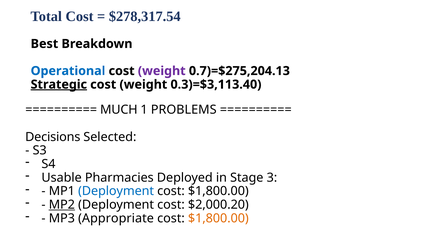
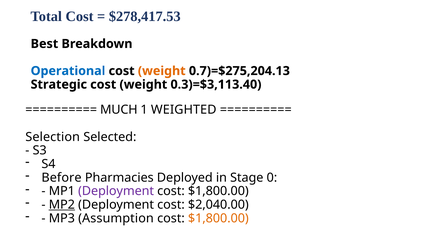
$278,317.54: $278,317.54 -> $278,417.53 (145, 17)
weight colour: purple -> orange (162, 71)
Strategic underline: present -> none (59, 85)
PROBLEMS: PROBLEMS -> WEIGHTED (184, 110)
Decisions: Decisions -> Selection (53, 137)
Usable: Usable -> Before (62, 178)
3: 3 -> 0 (272, 178)
Deployment colour: blue -> purple (116, 191)
$2,000.20: $2,000.20 -> $2,040.00 (218, 205)
Appropriate: Appropriate -> Assumption (116, 219)
